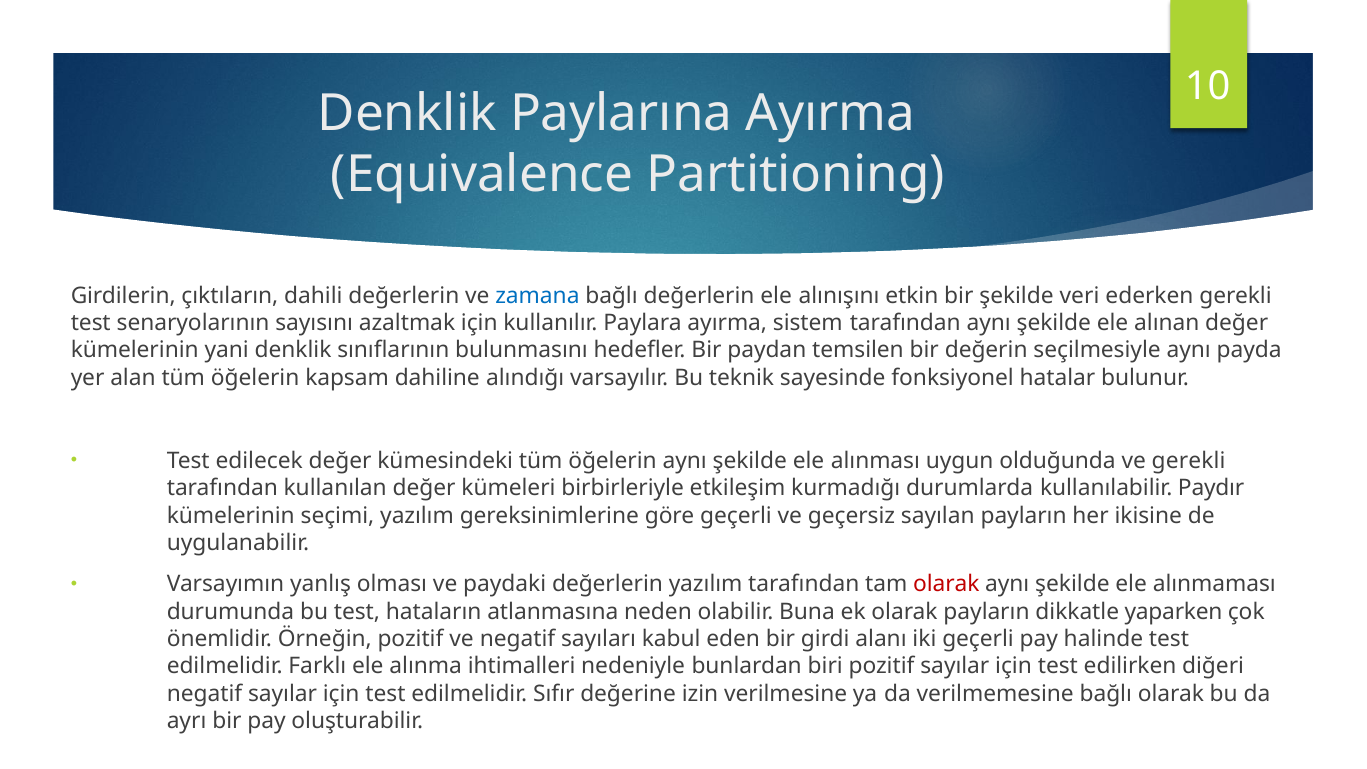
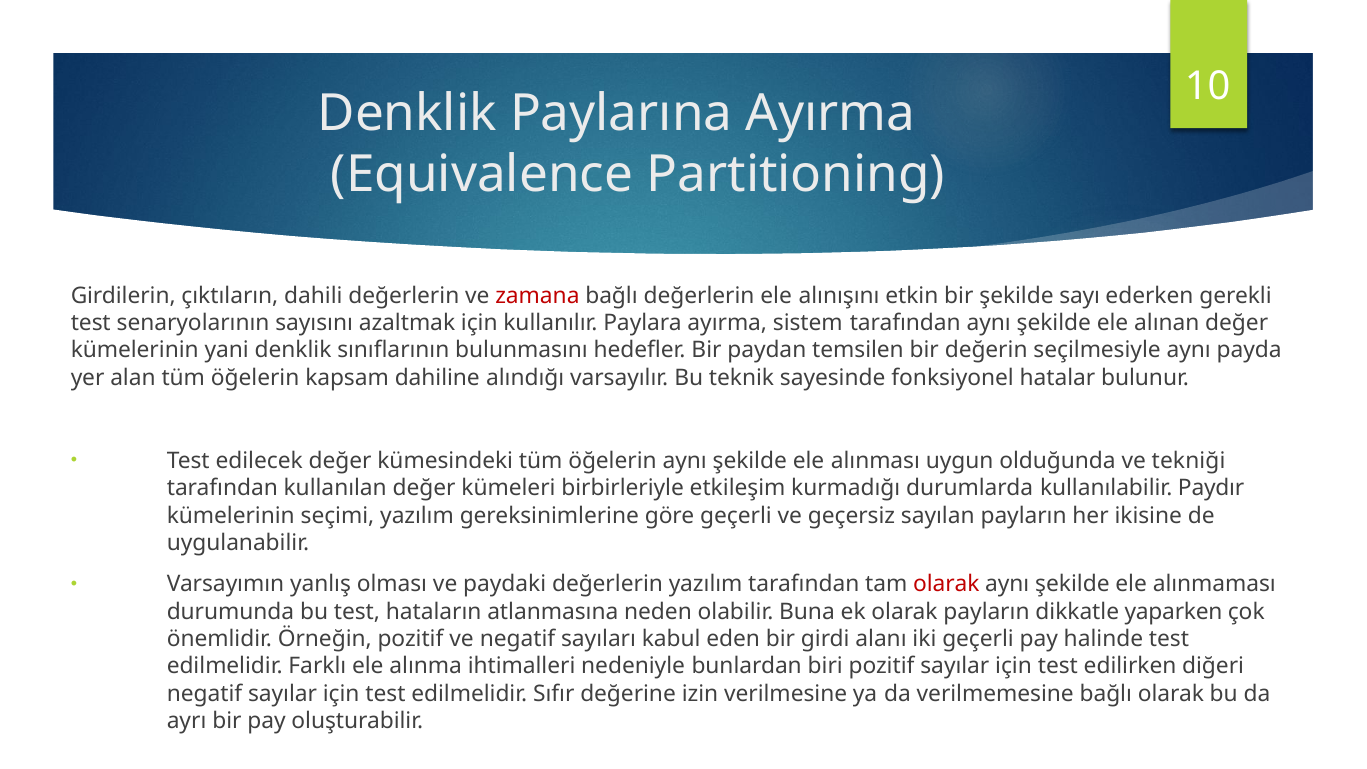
zamana colour: blue -> red (537, 296)
veri: veri -> sayı (1080, 296)
ve gerekli: gerekli -> tekniği (1189, 461)
